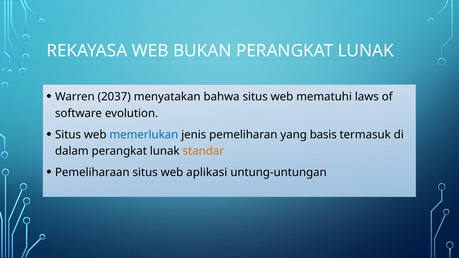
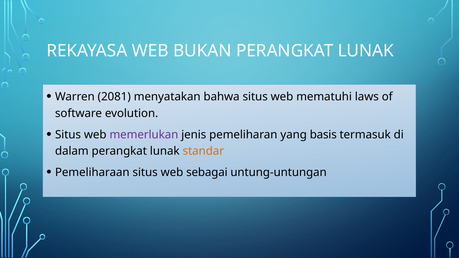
2037: 2037 -> 2081 (114, 97)
memerlukan colour: blue -> purple (144, 135)
aplikasi: aplikasi -> sebagai (207, 173)
